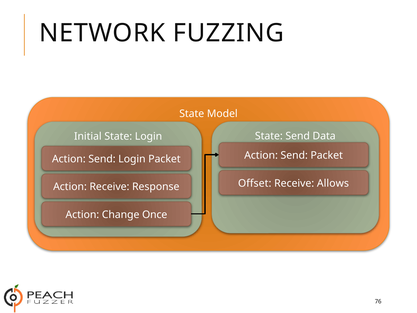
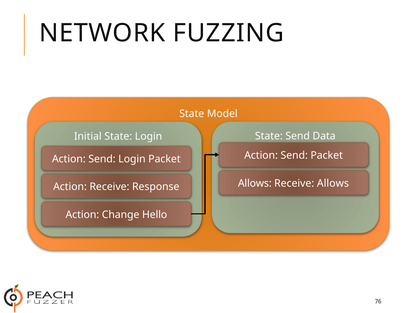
Offset: Offset -> Allows (255, 183)
Once: Once -> Hello (155, 214)
